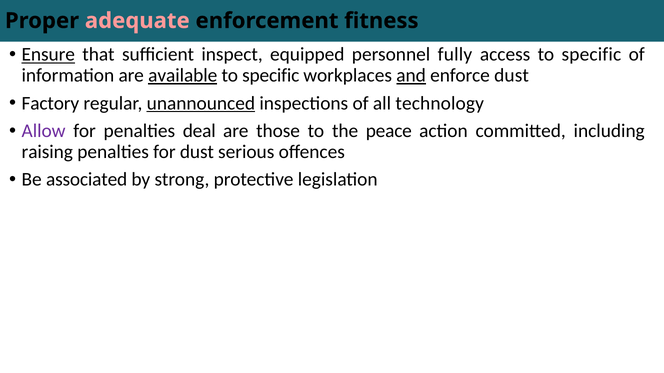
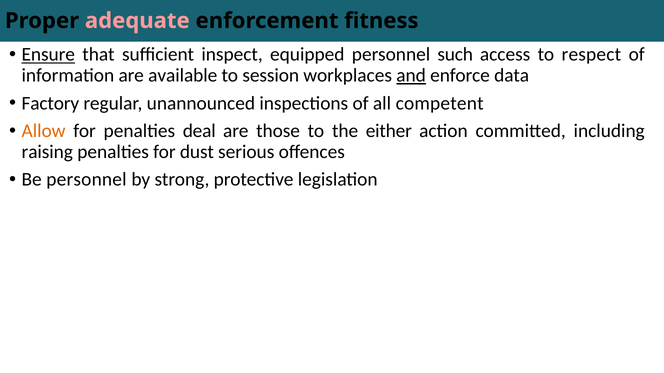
fully: fully -> such (455, 55)
access to specific: specific -> respect (591, 55)
available underline: present -> none (183, 75)
specific: specific -> session (271, 75)
enforce dust: dust -> data (512, 75)
unannounced underline: present -> none (201, 103)
technology: technology -> competent (440, 103)
Allow colour: purple -> orange (44, 131)
peace: peace -> either (389, 131)
Be associated: associated -> personnel (86, 180)
